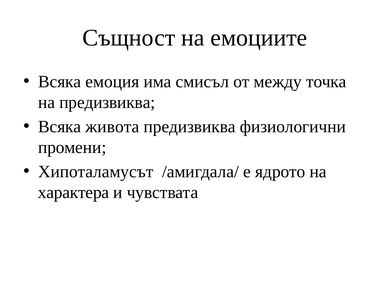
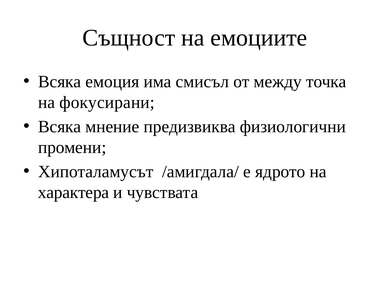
на предизвиква: предизвиква -> фокусирани (107, 103)
живота: живота -> мнение (112, 127)
